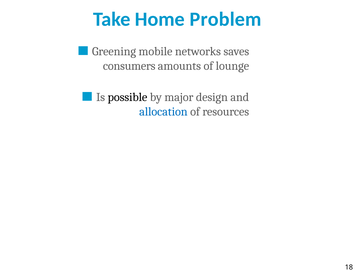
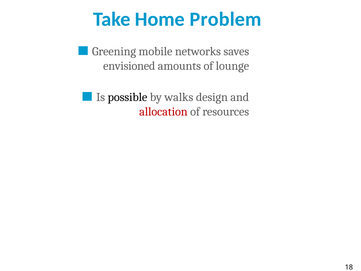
consumers: consumers -> envisioned (129, 66)
major: major -> walks (179, 97)
allocation colour: blue -> red (163, 112)
